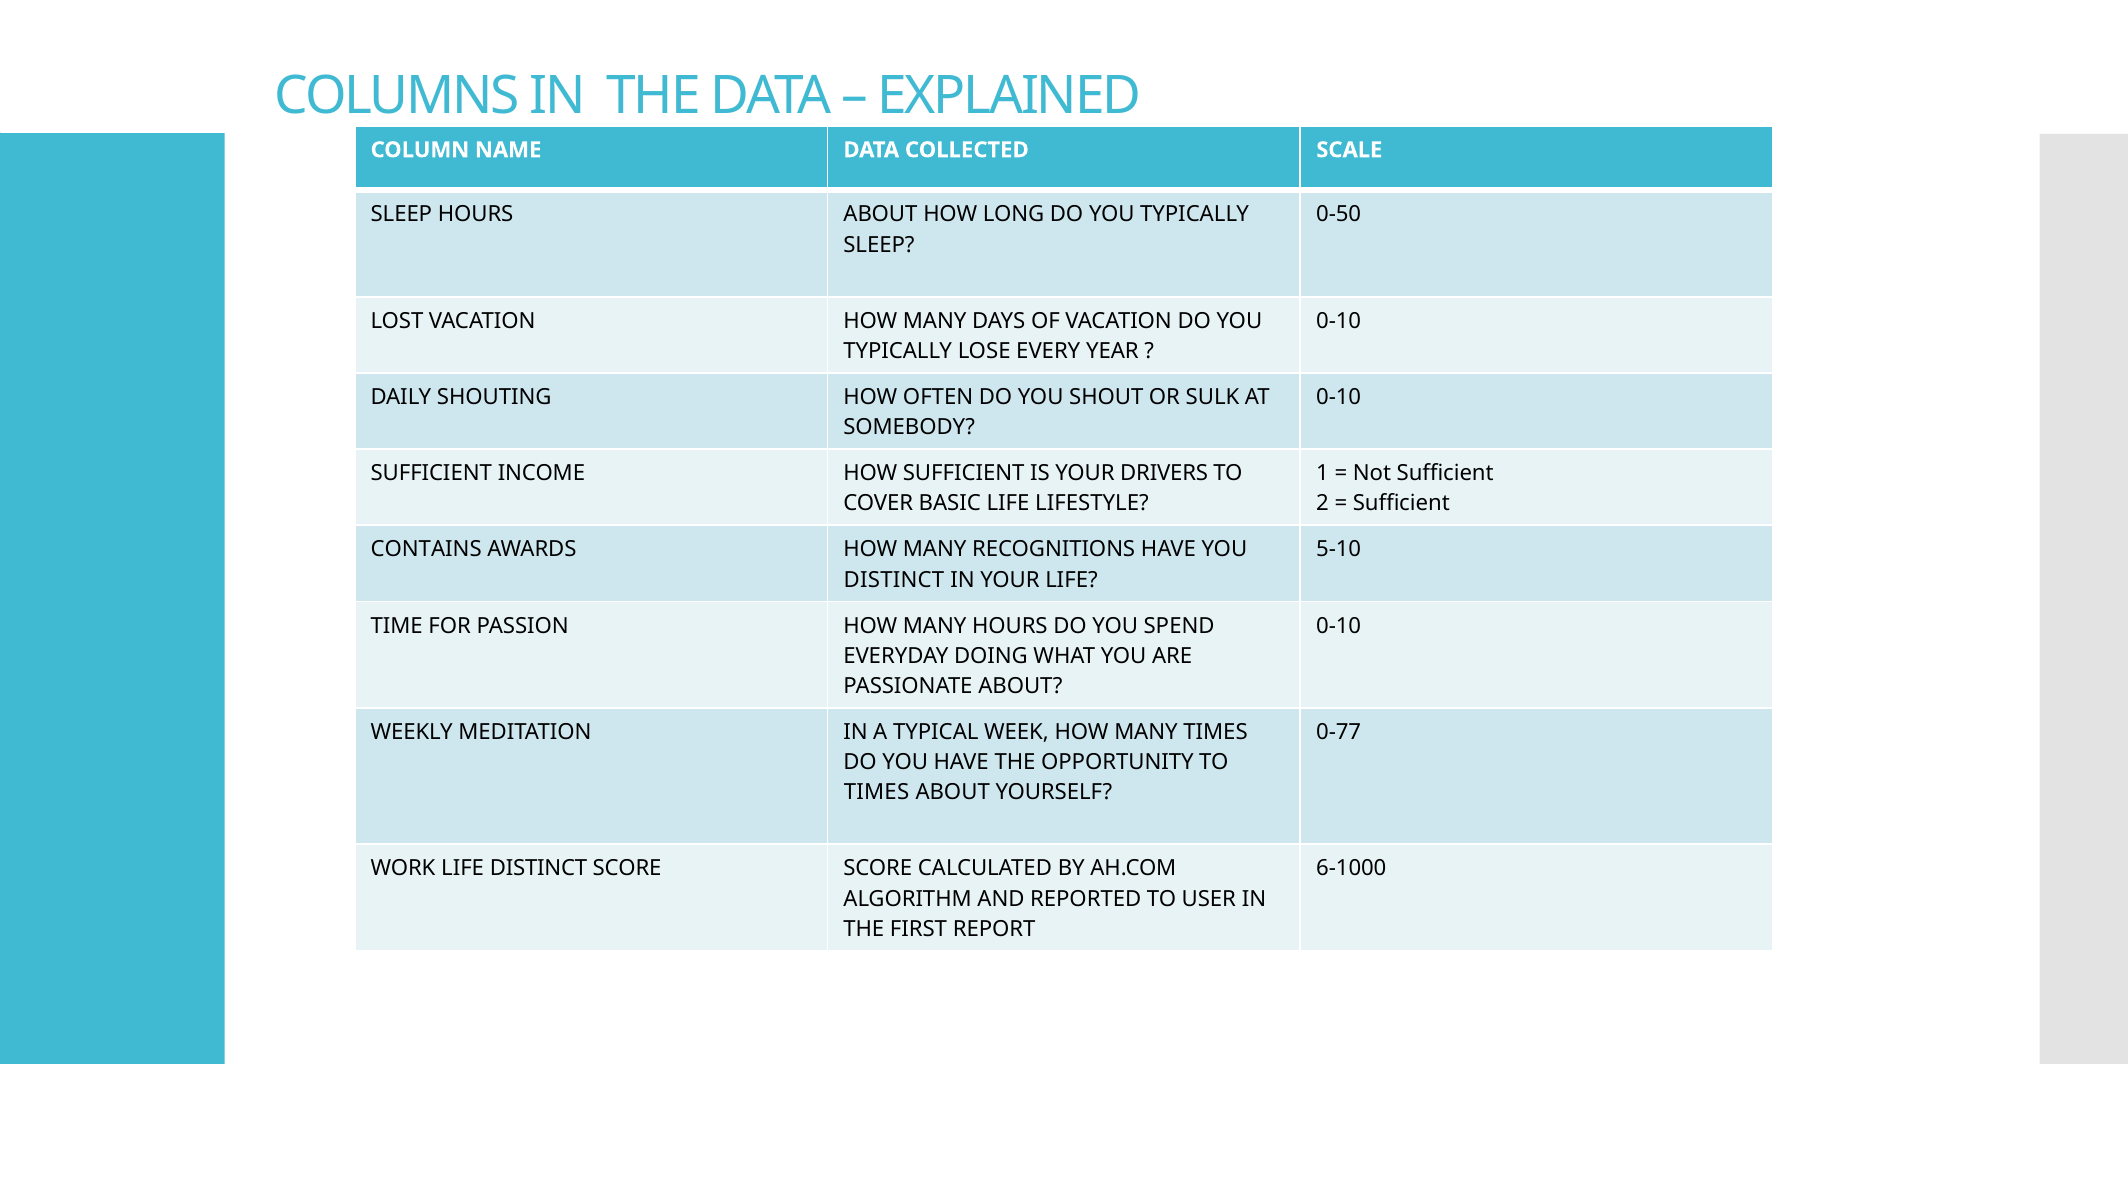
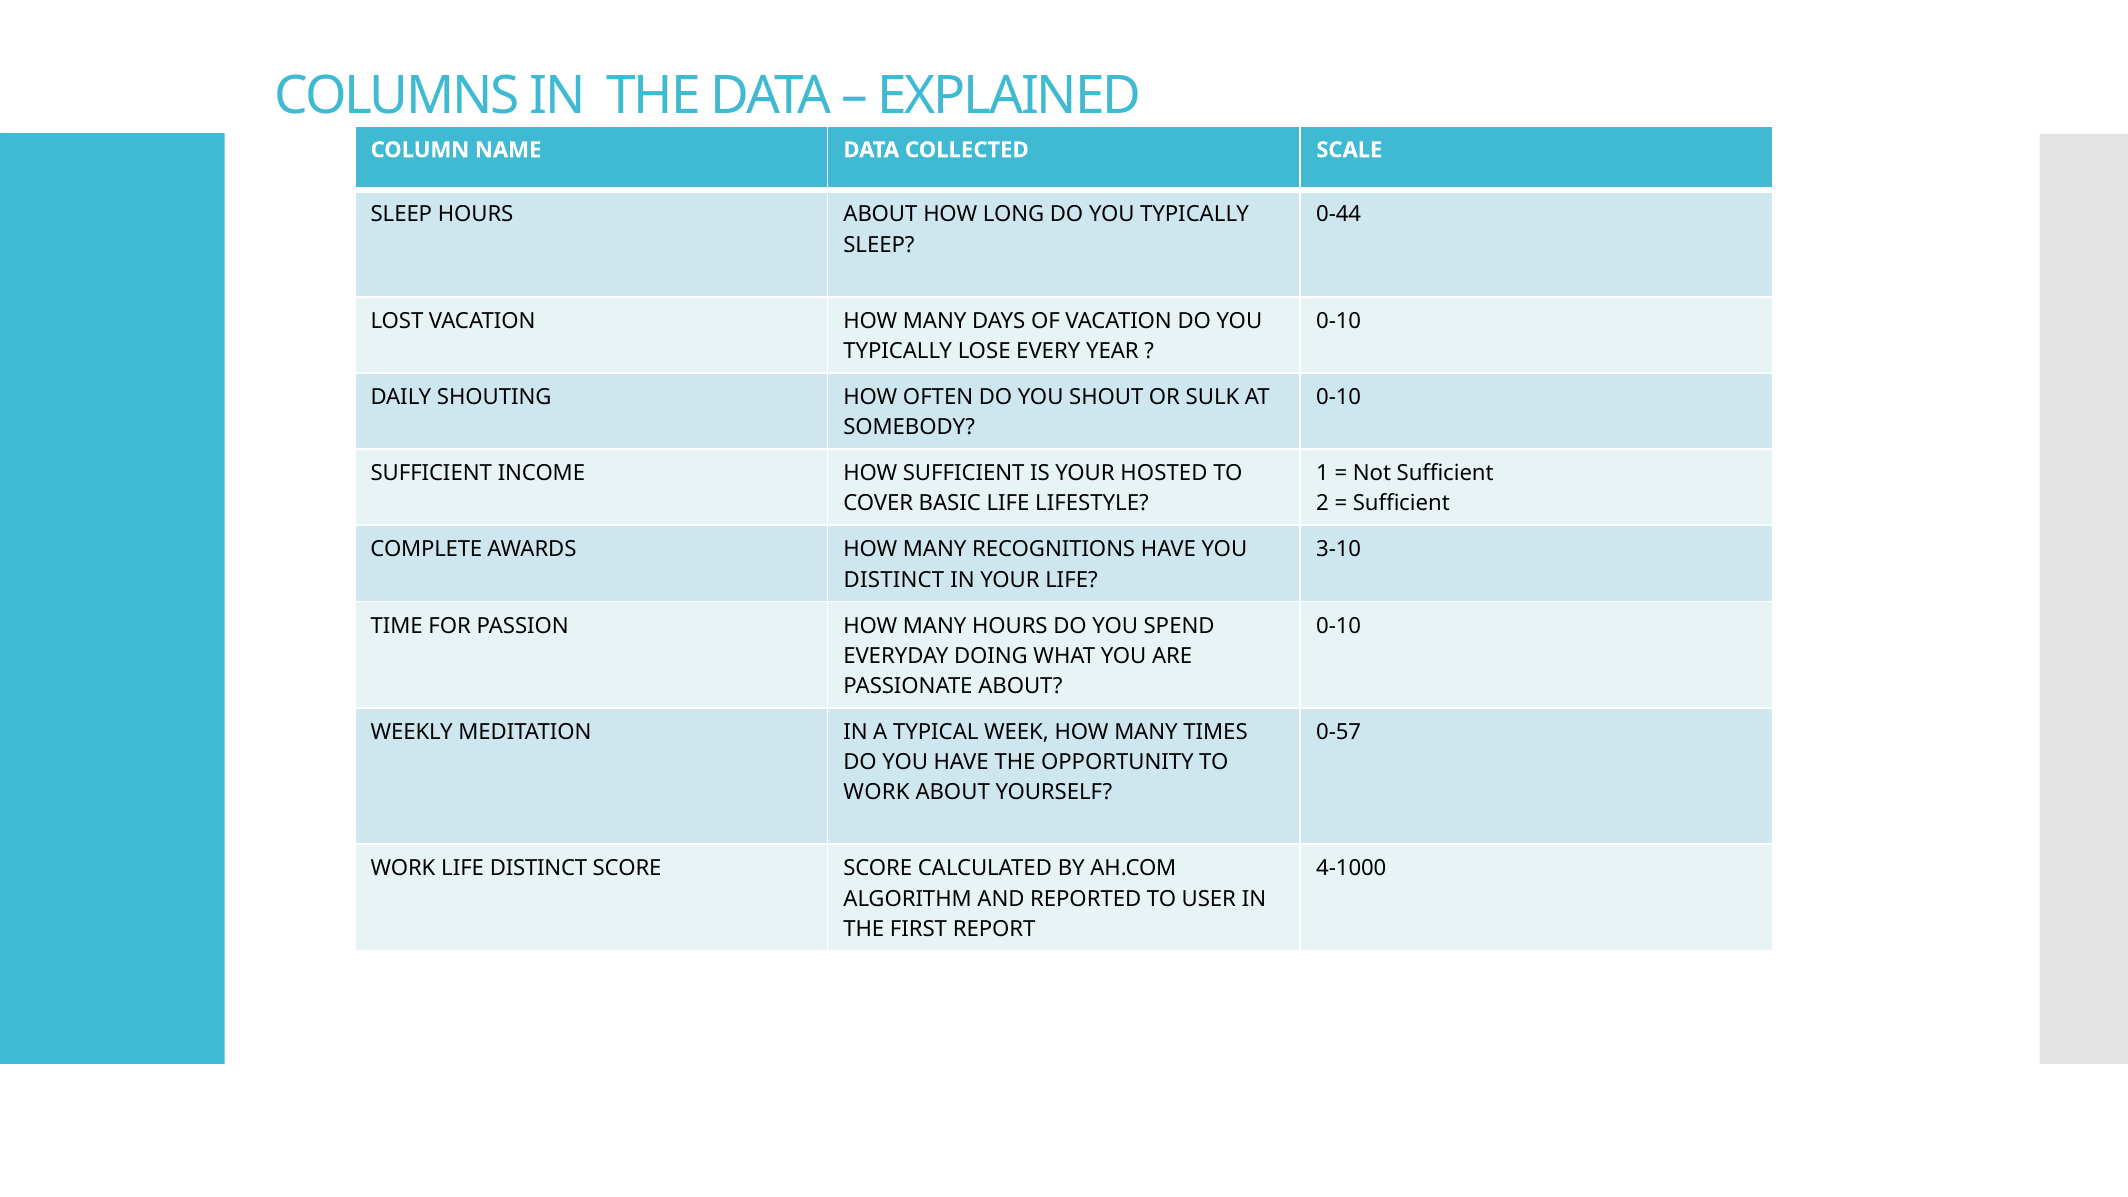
0-50: 0-50 -> 0-44 (1339, 215)
DRIVERS: DRIVERS -> HOSTED (1164, 473)
CONTAINS: CONTAINS -> COMPLETE (426, 550)
5-10: 5-10 -> 3-10 (1339, 550)
0-77: 0-77 -> 0-57 (1339, 732)
TIMES: TIMES -> WORK (877, 792)
6-1000: 6-1000 -> 4-1000 (1351, 869)
